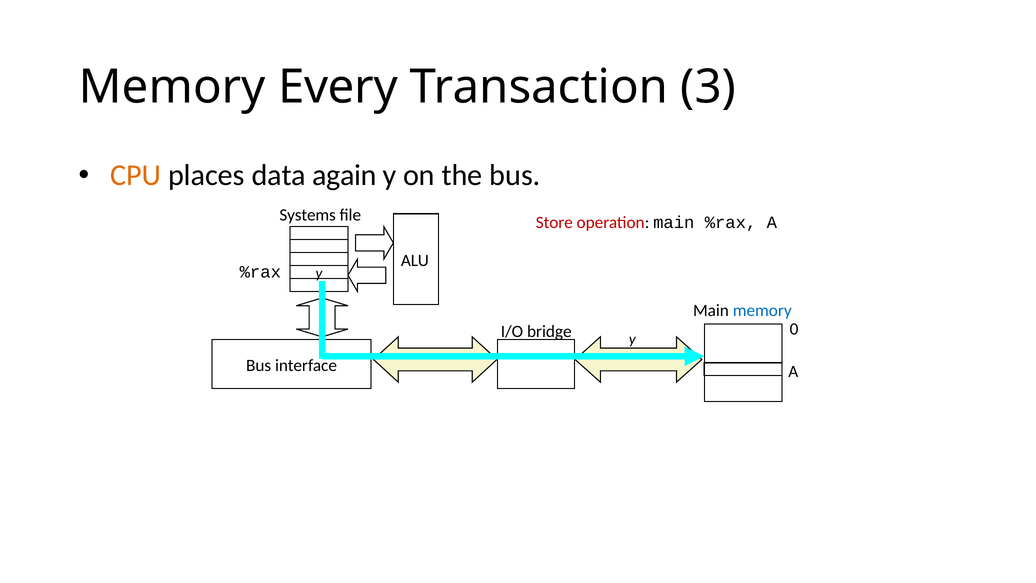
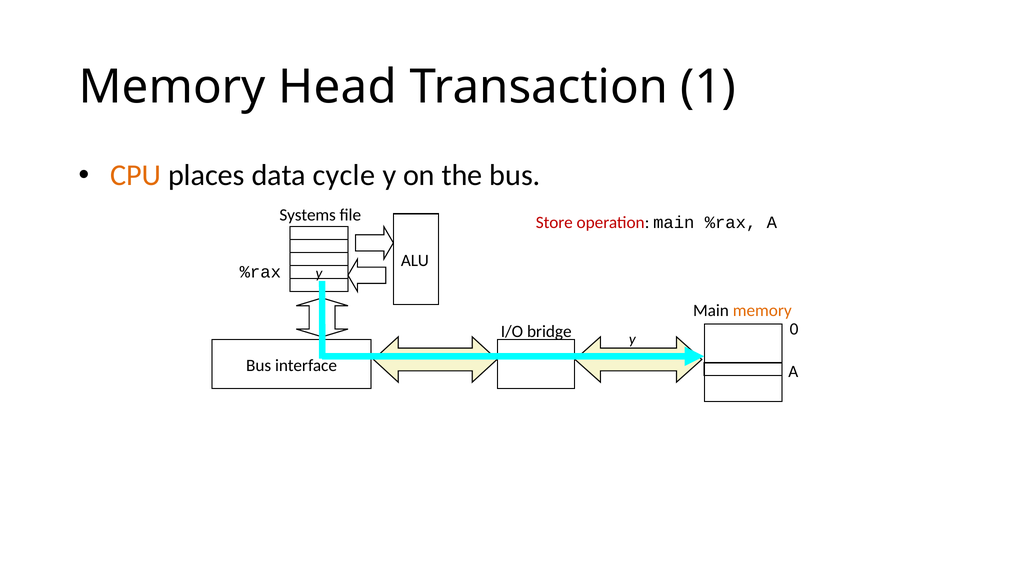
Every: Every -> Head (338, 87)
3: 3 -> 1 (708, 87)
again: again -> cycle (344, 175)
memory colour: blue -> orange (762, 311)
